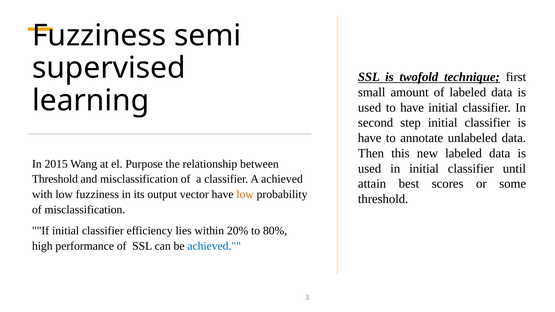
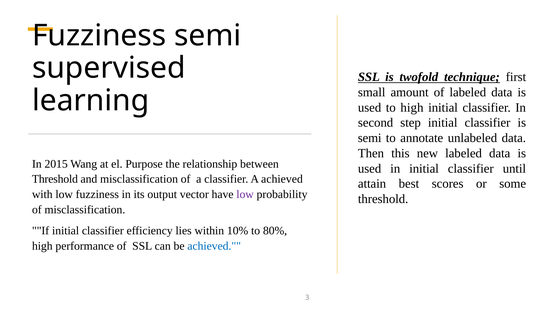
to have: have -> high (412, 108)
have: have -> semi (370, 138)
low colour: orange -> purple (245, 195)
20%: 20% -> 10% (238, 231)
